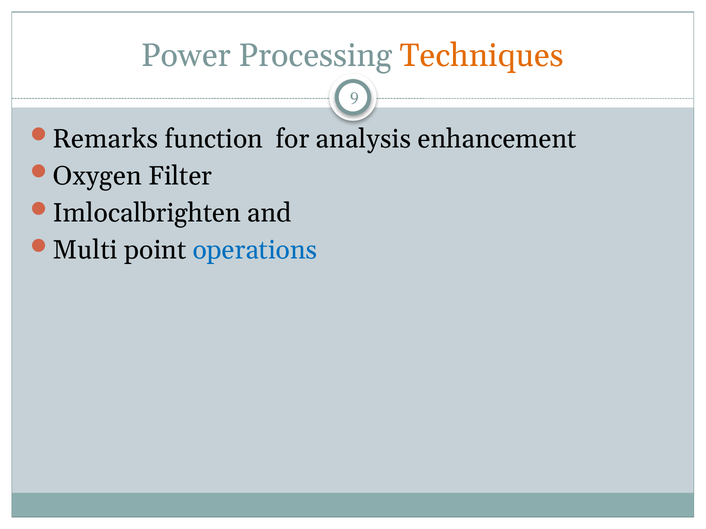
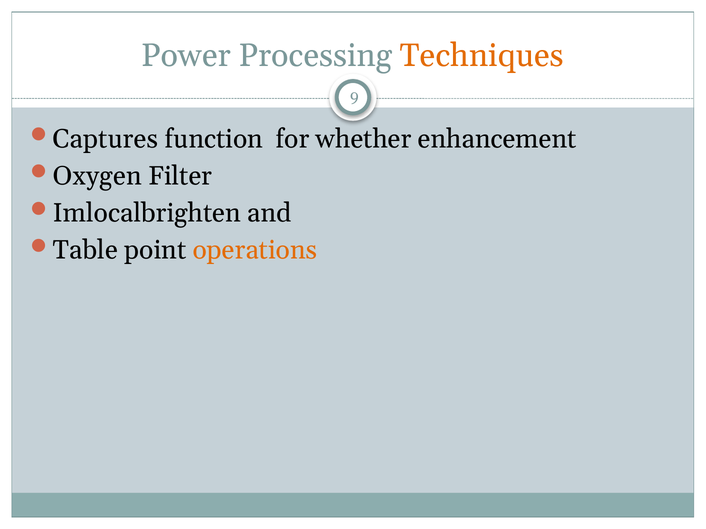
Remarks: Remarks -> Captures (105, 139)
analysis: analysis -> whether (364, 139)
Multi: Multi -> Table (85, 250)
operations colour: blue -> orange (255, 250)
